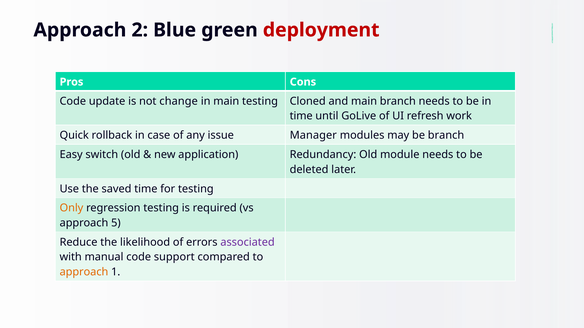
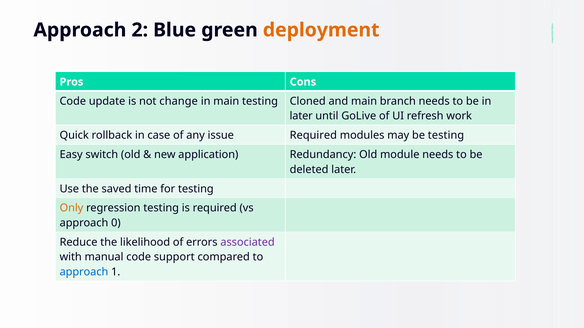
deployment colour: red -> orange (321, 30)
time: time -> later (301, 116)
issue Manager: Manager -> Required (313, 136)
be branch: branch -> testing (446, 136)
5: 5 -> 0 (116, 223)
approach colour: orange -> blue (84, 272)
